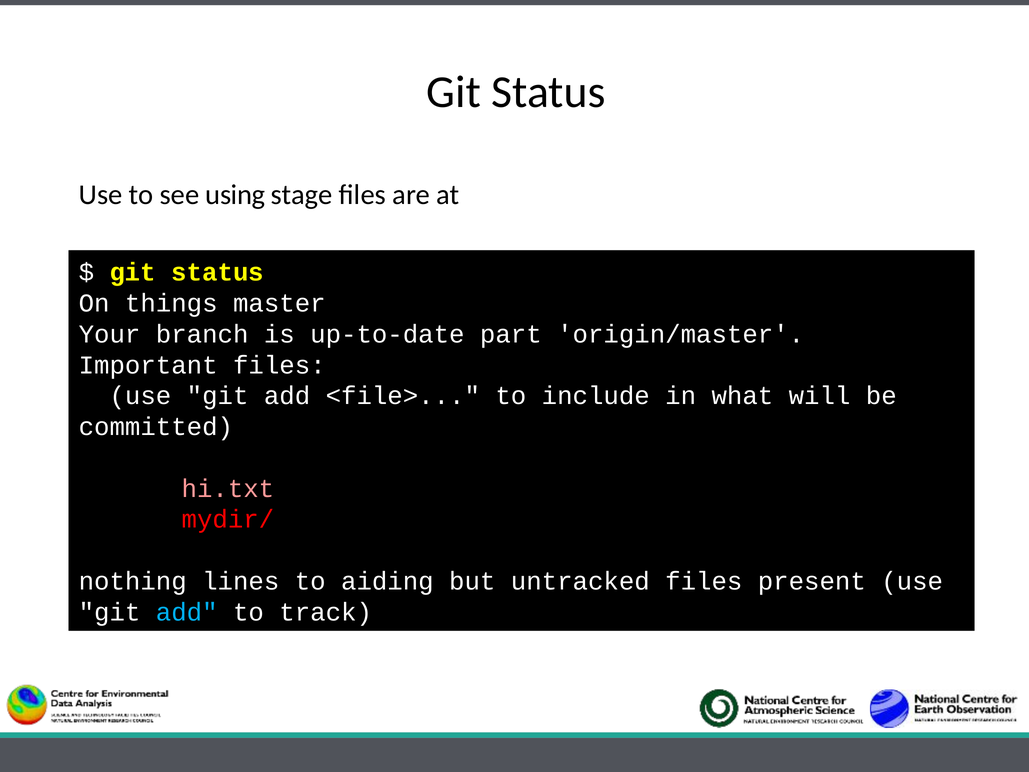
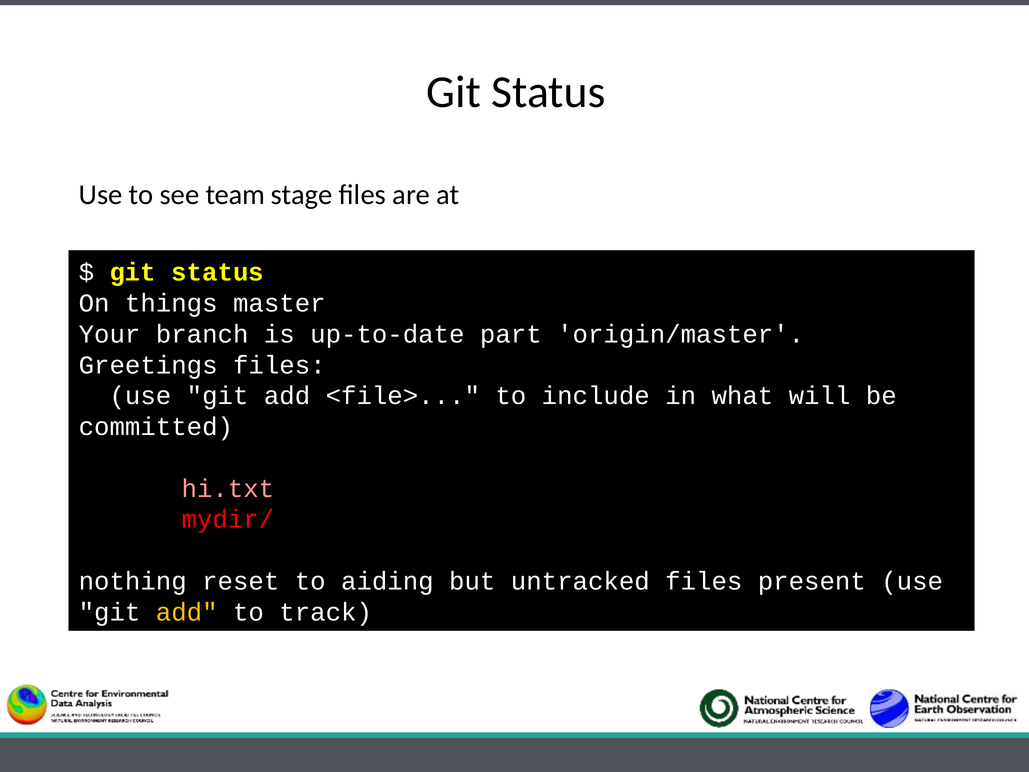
using: using -> team (235, 195)
Important: Important -> Greetings (148, 365)
lines: lines -> reset (241, 581)
add colour: light blue -> yellow (187, 612)
